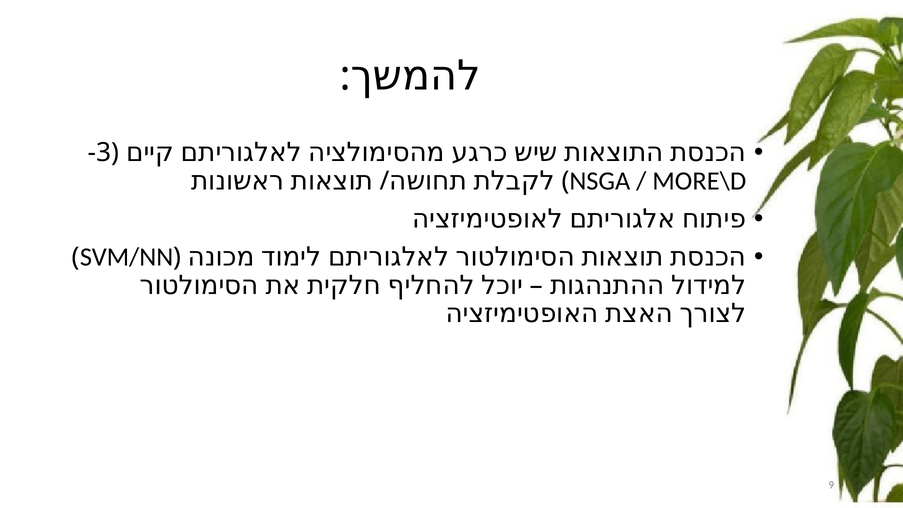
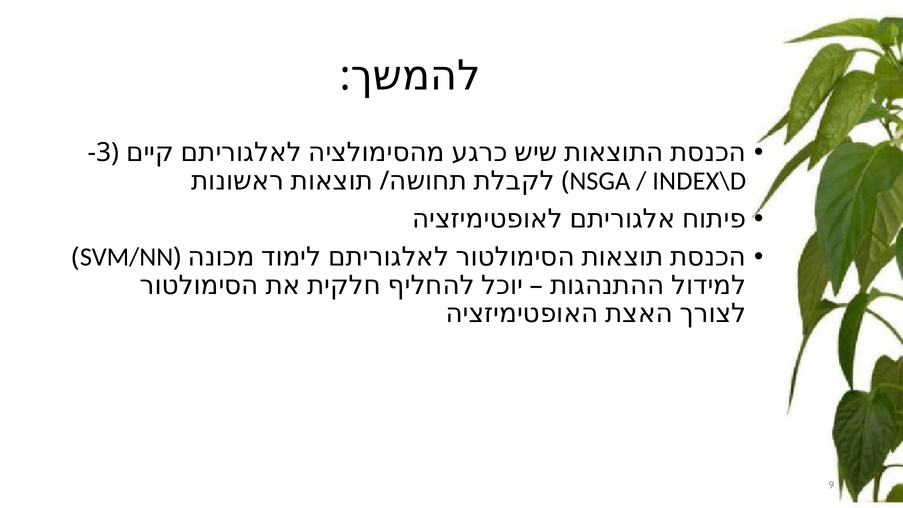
MORE\D: MORE\D -> INDEX\D (699, 181)
